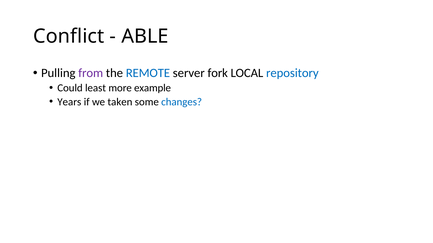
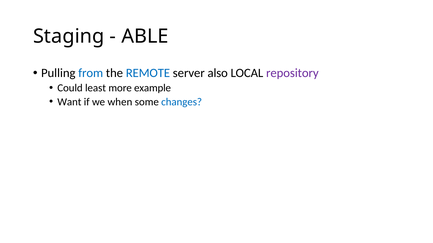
Conflict: Conflict -> Staging (69, 36)
from colour: purple -> blue (91, 73)
fork: fork -> also (218, 73)
repository colour: blue -> purple (292, 73)
Years: Years -> Want (69, 102)
taken: taken -> when (120, 102)
